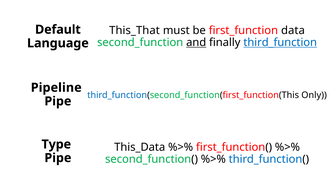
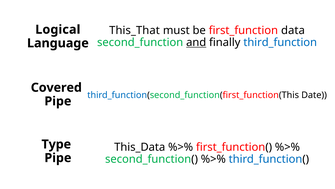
Default: Default -> Logical (58, 29)
third_function underline: present -> none (280, 42)
Pipeline: Pipeline -> Covered (56, 87)
Only: Only -> Date (314, 95)
